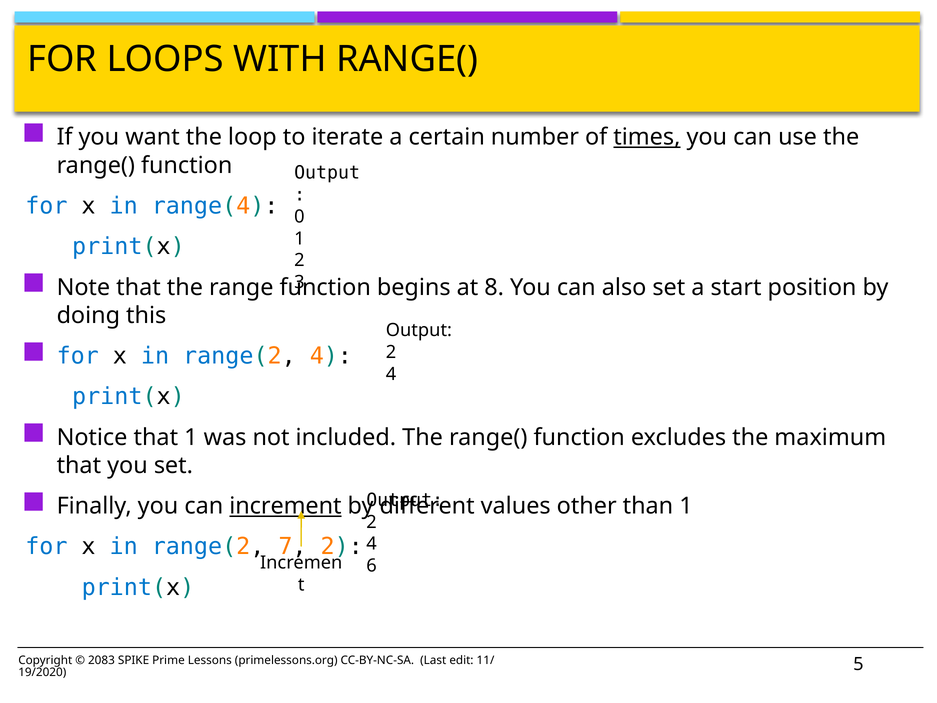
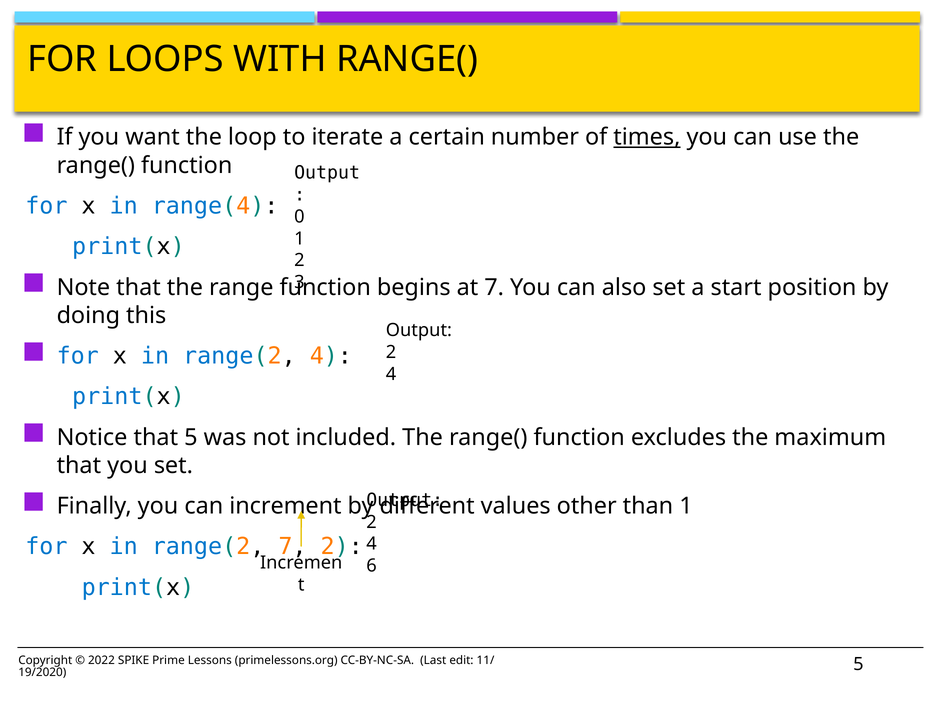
at 8: 8 -> 7 (494, 287)
that 1: 1 -> 5 (191, 437)
increment underline: present -> none (285, 506)
2083: 2083 -> 2022 (101, 660)
